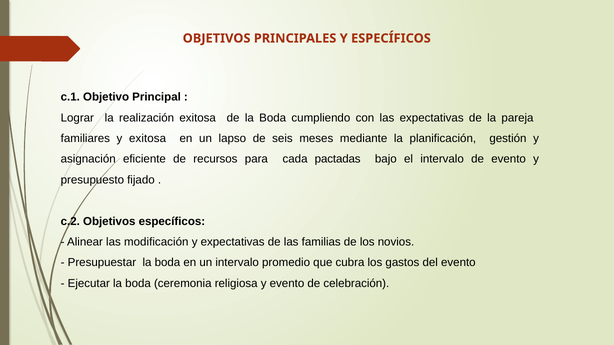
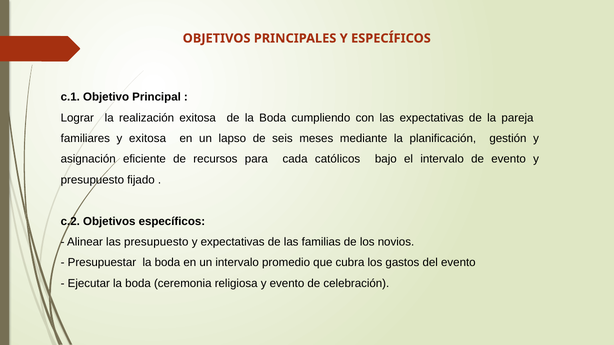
pactadas: pactadas -> católicos (338, 159)
las modificación: modificación -> presupuesto (156, 242)
